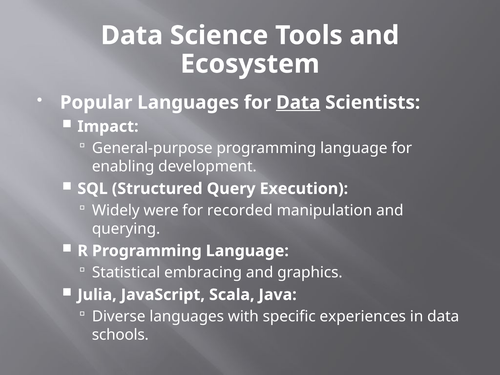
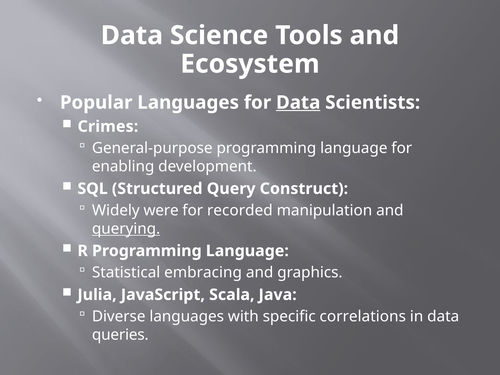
Impact: Impact -> Crimes (108, 127)
Execution: Execution -> Construct (304, 189)
querying underline: none -> present (126, 229)
experiences: experiences -> correlations (363, 316)
schools: schools -> queries (120, 335)
